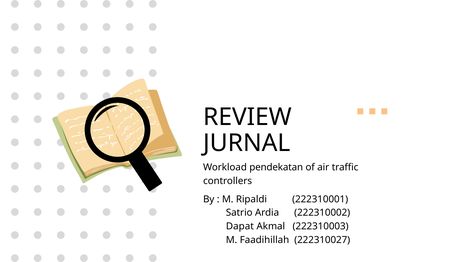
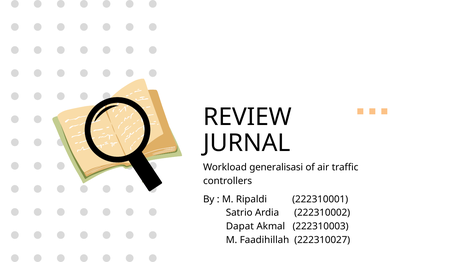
pendekatan: pendekatan -> generalisasi (276, 168)
